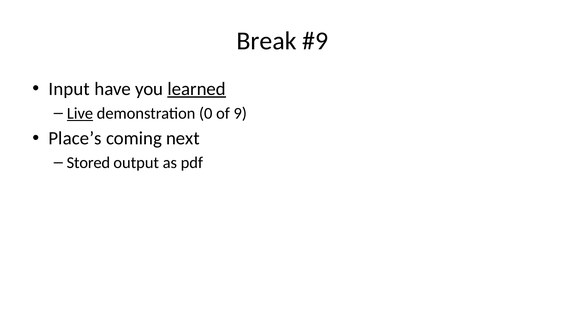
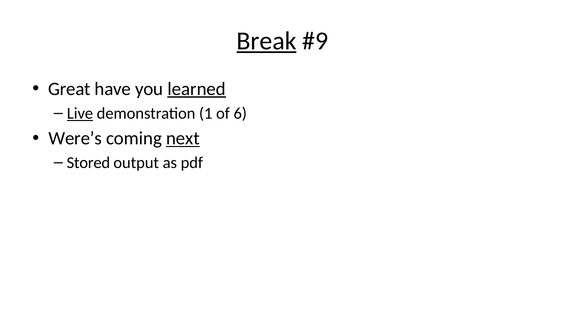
Break underline: none -> present (267, 41)
Input: Input -> Great (69, 89)
0: 0 -> 1 (206, 113)
9: 9 -> 6 (240, 113)
Place’s: Place’s -> Were’s (75, 138)
next underline: none -> present (183, 138)
